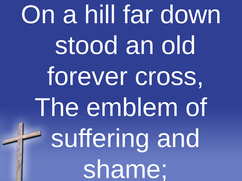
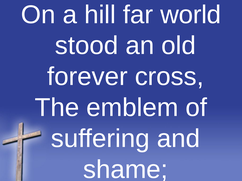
down: down -> world (191, 15)
